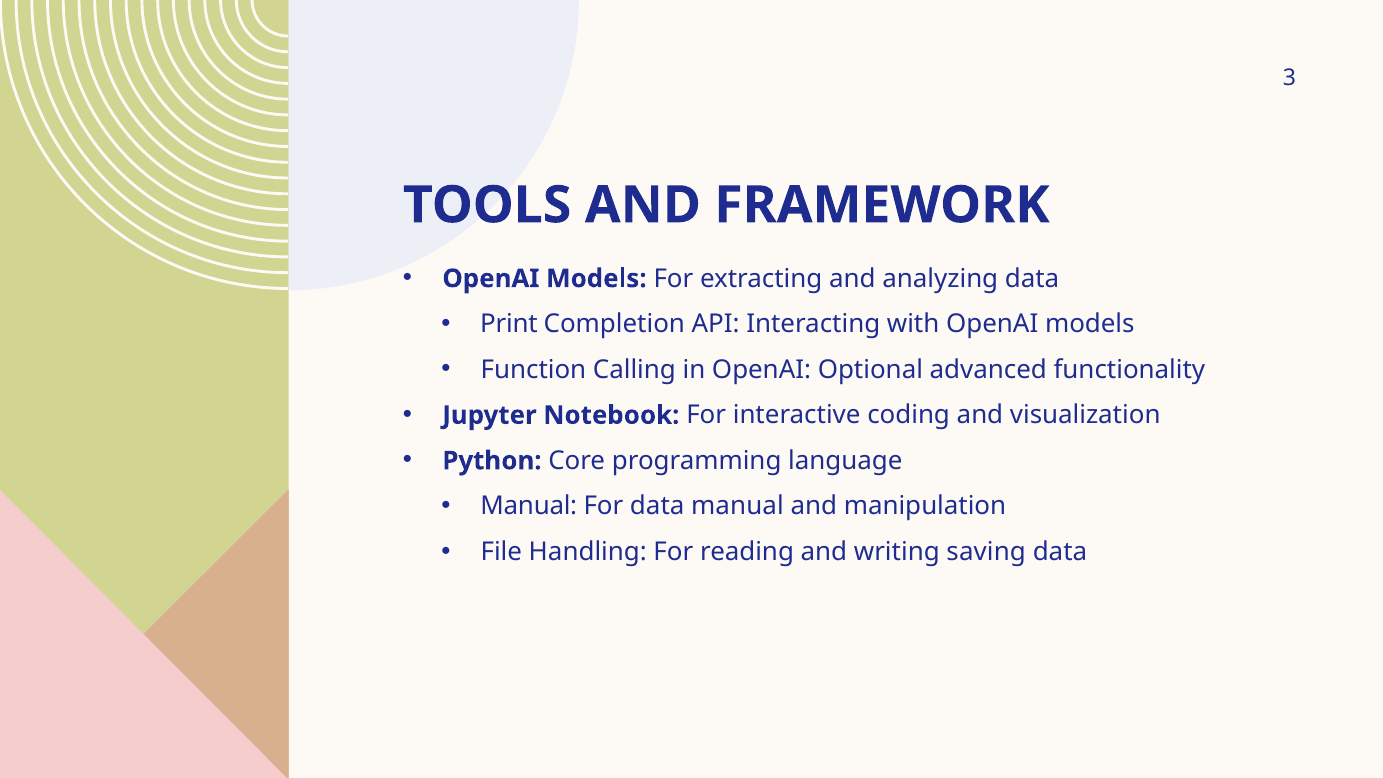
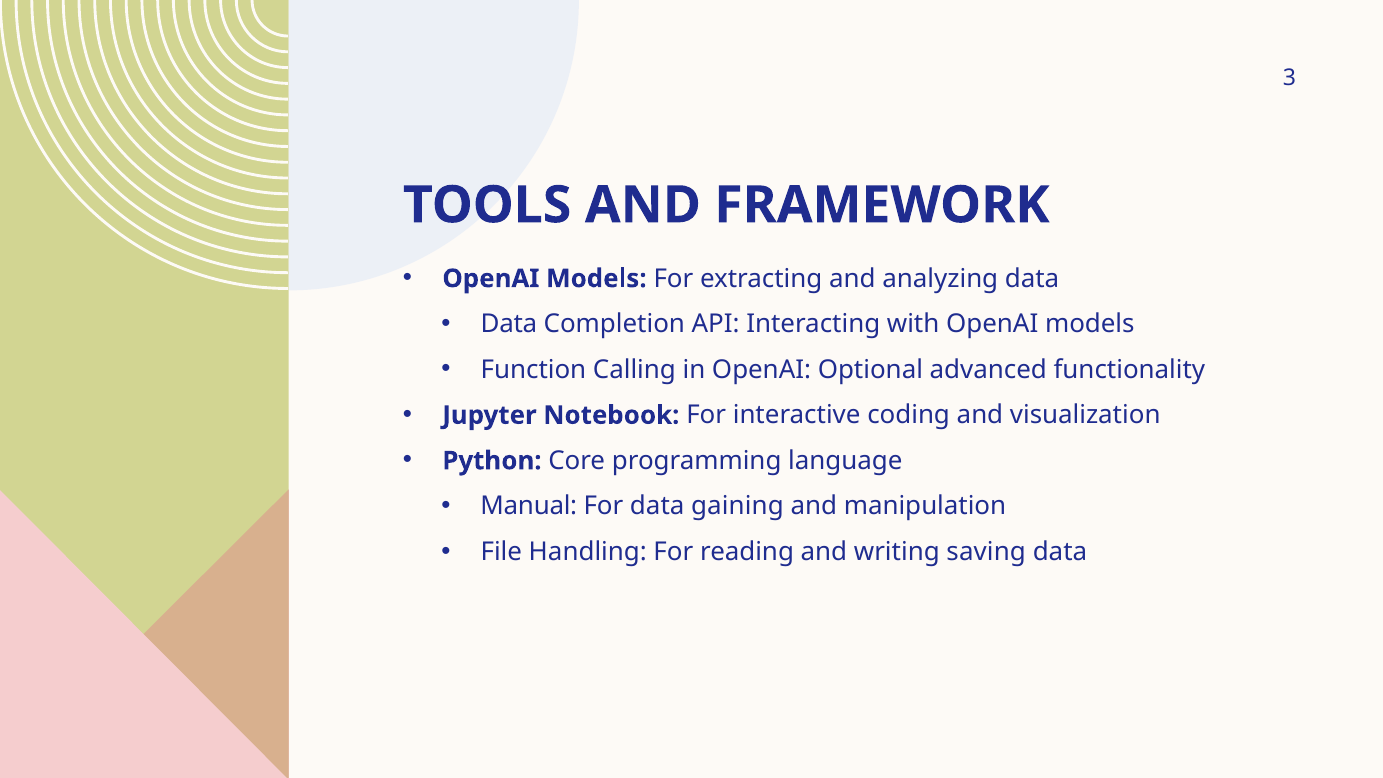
Print: Print -> Data (509, 324)
data manual: manual -> gaining (737, 506)
